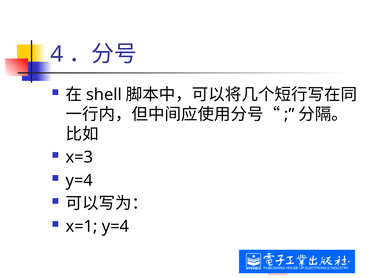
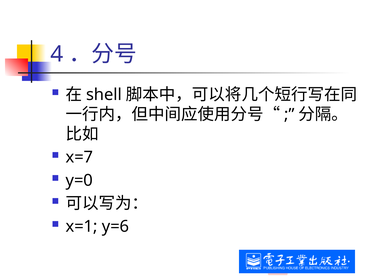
x=3: x=3 -> x=7 (79, 157)
y=4: y=4 -> y=0 (79, 181)
x=1 y=4: y=4 -> y=6 (116, 227)
